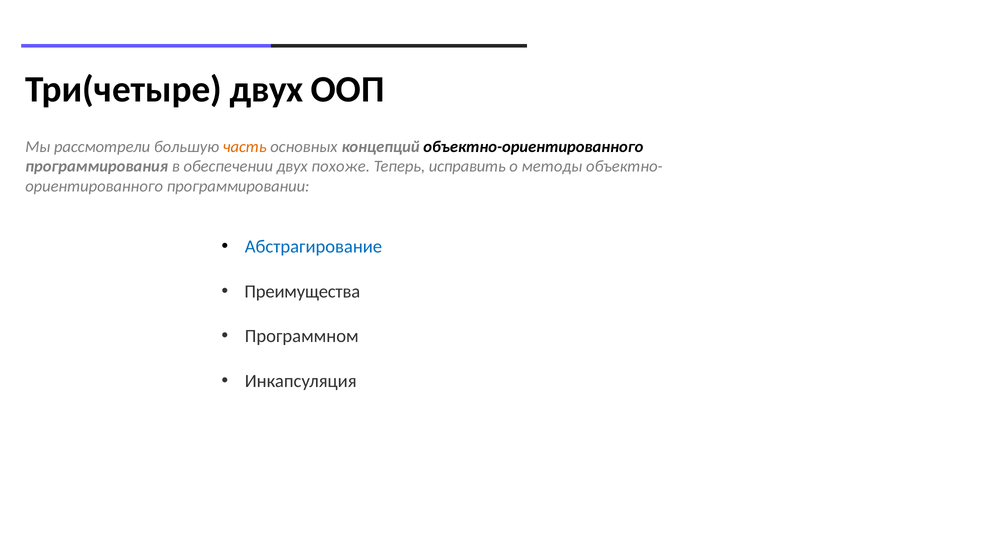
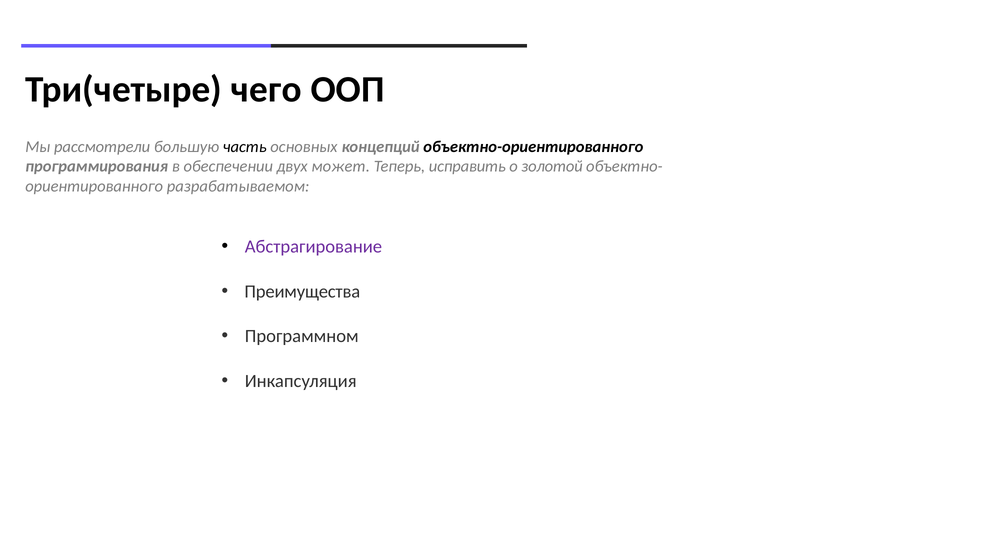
Три(четыре двух: двух -> чего (266, 89)
часть colour: orange -> black (245, 146)
похоже: похоже -> может (341, 166)
методы: методы -> золотой (552, 166)
программировании: программировании -> разрабатываемом (238, 186)
Абстрагирование colour: blue -> purple (313, 247)
